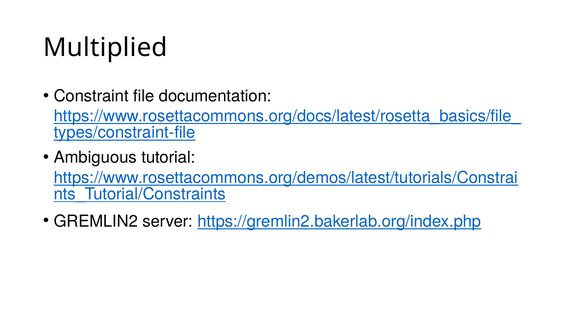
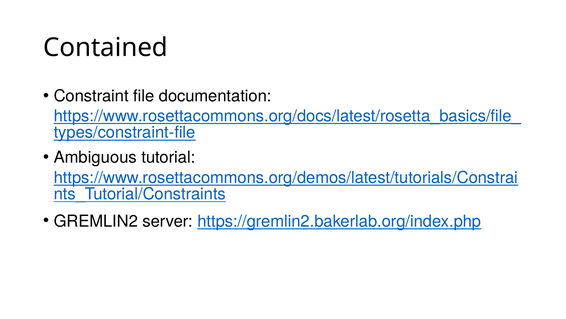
Multiplied: Multiplied -> Contained (106, 48)
